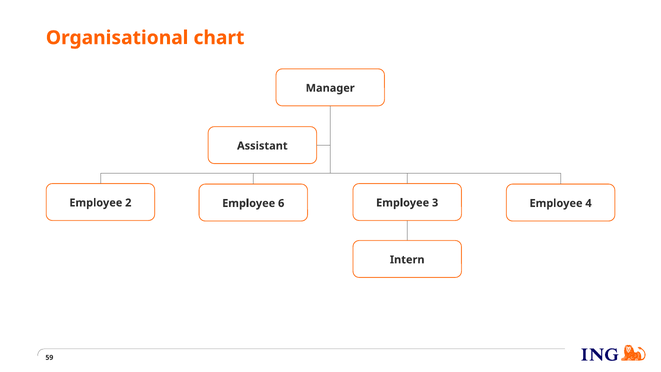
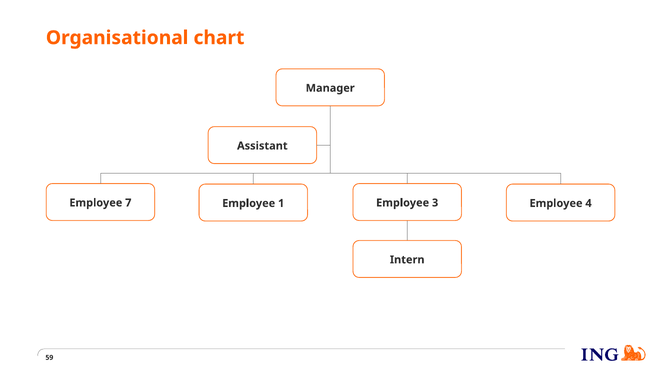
2: 2 -> 7 (128, 203)
6: 6 -> 1 (281, 203)
